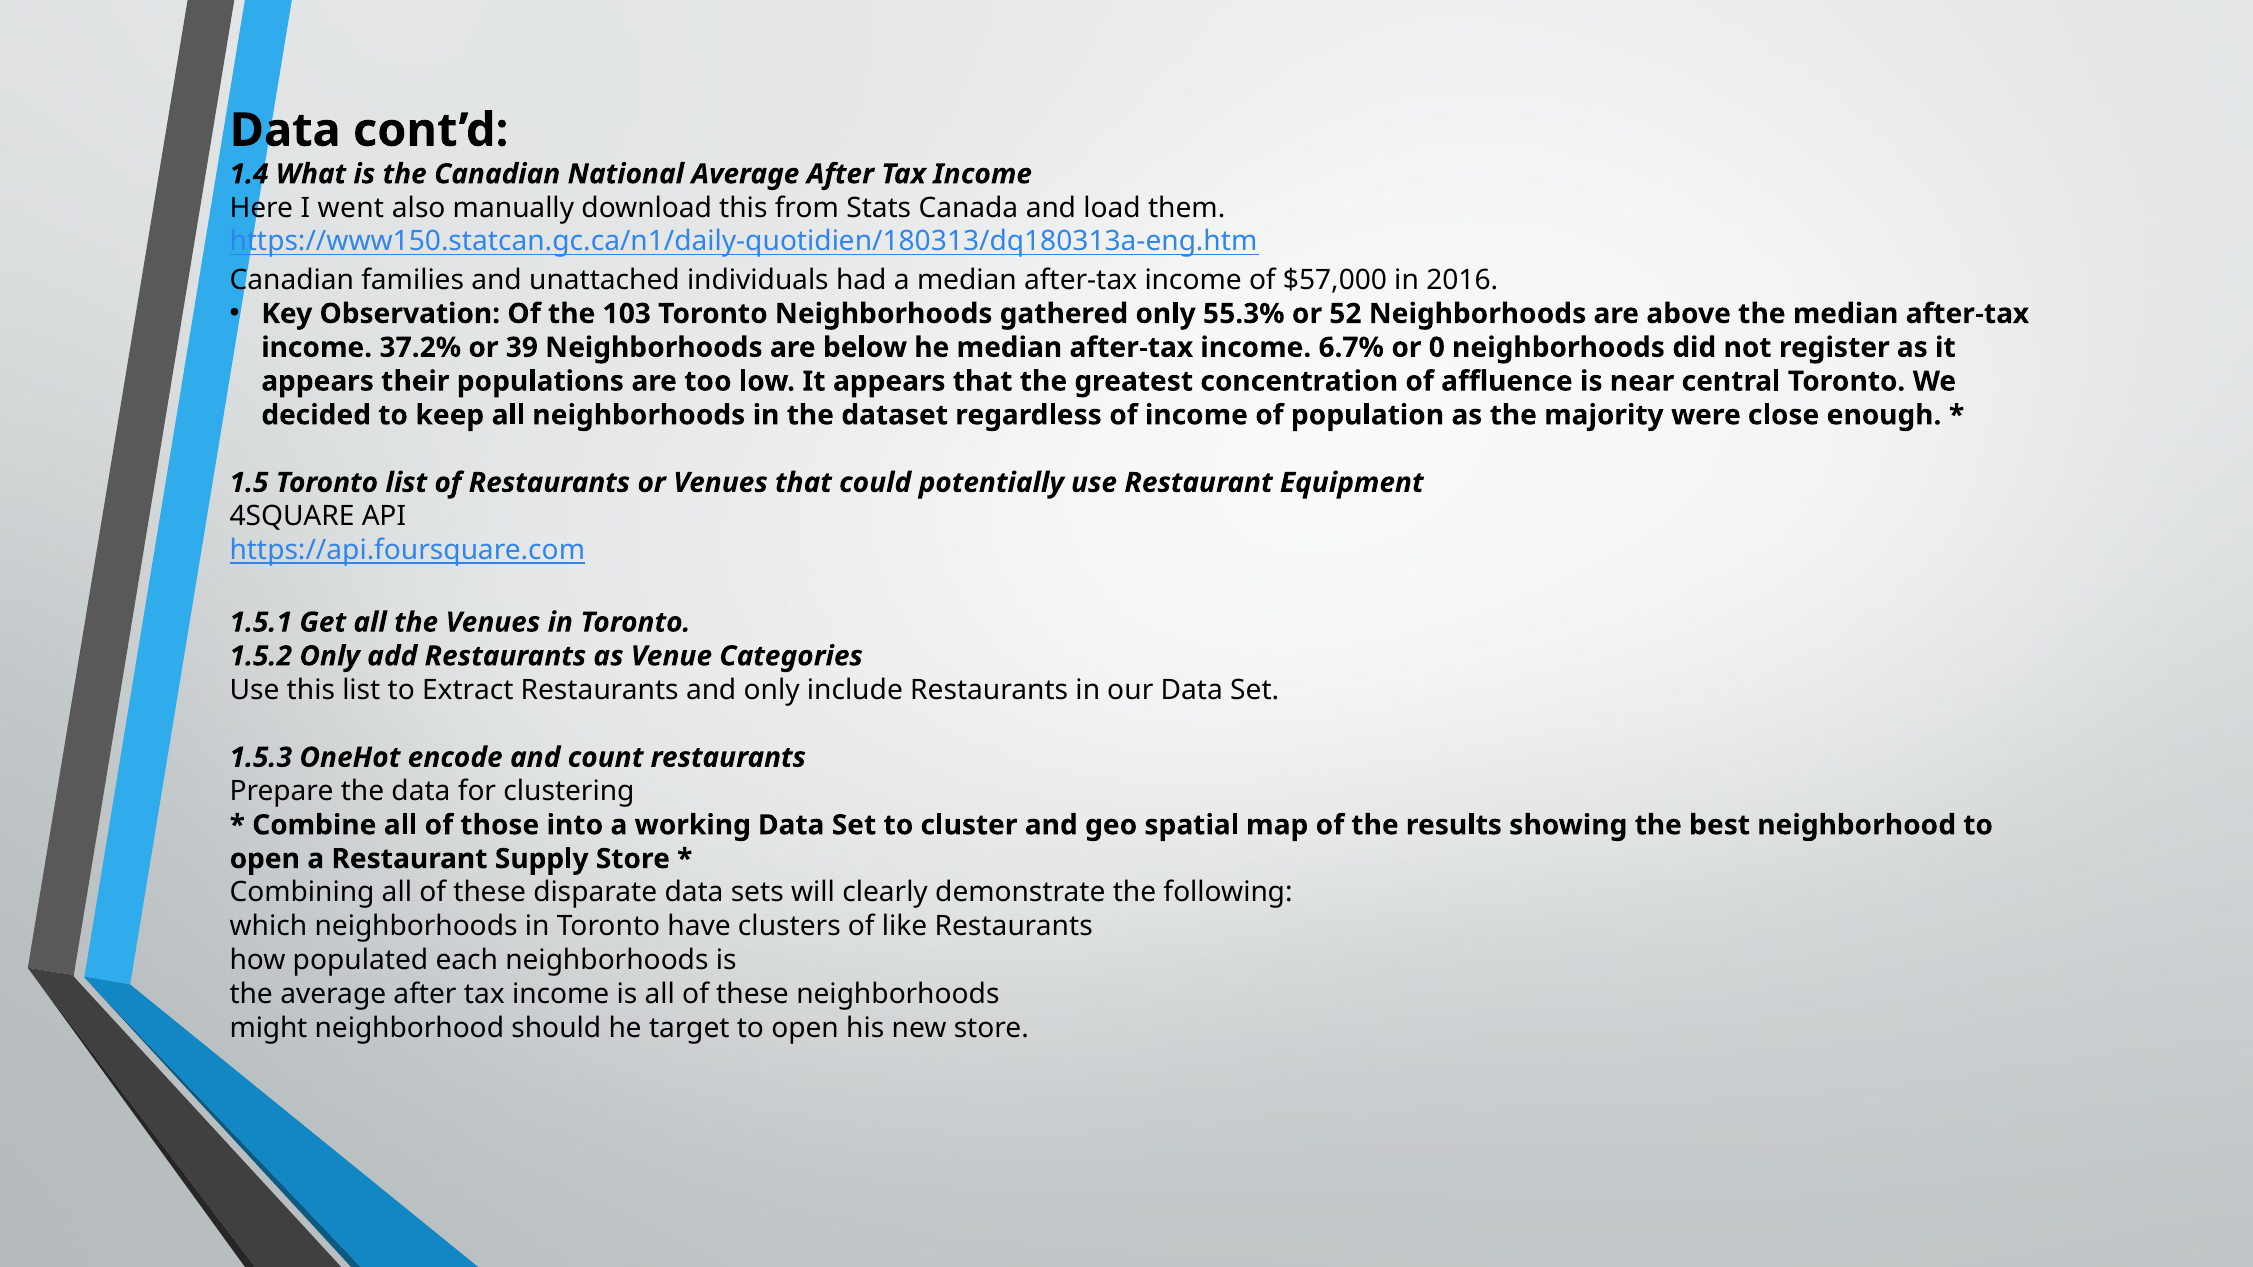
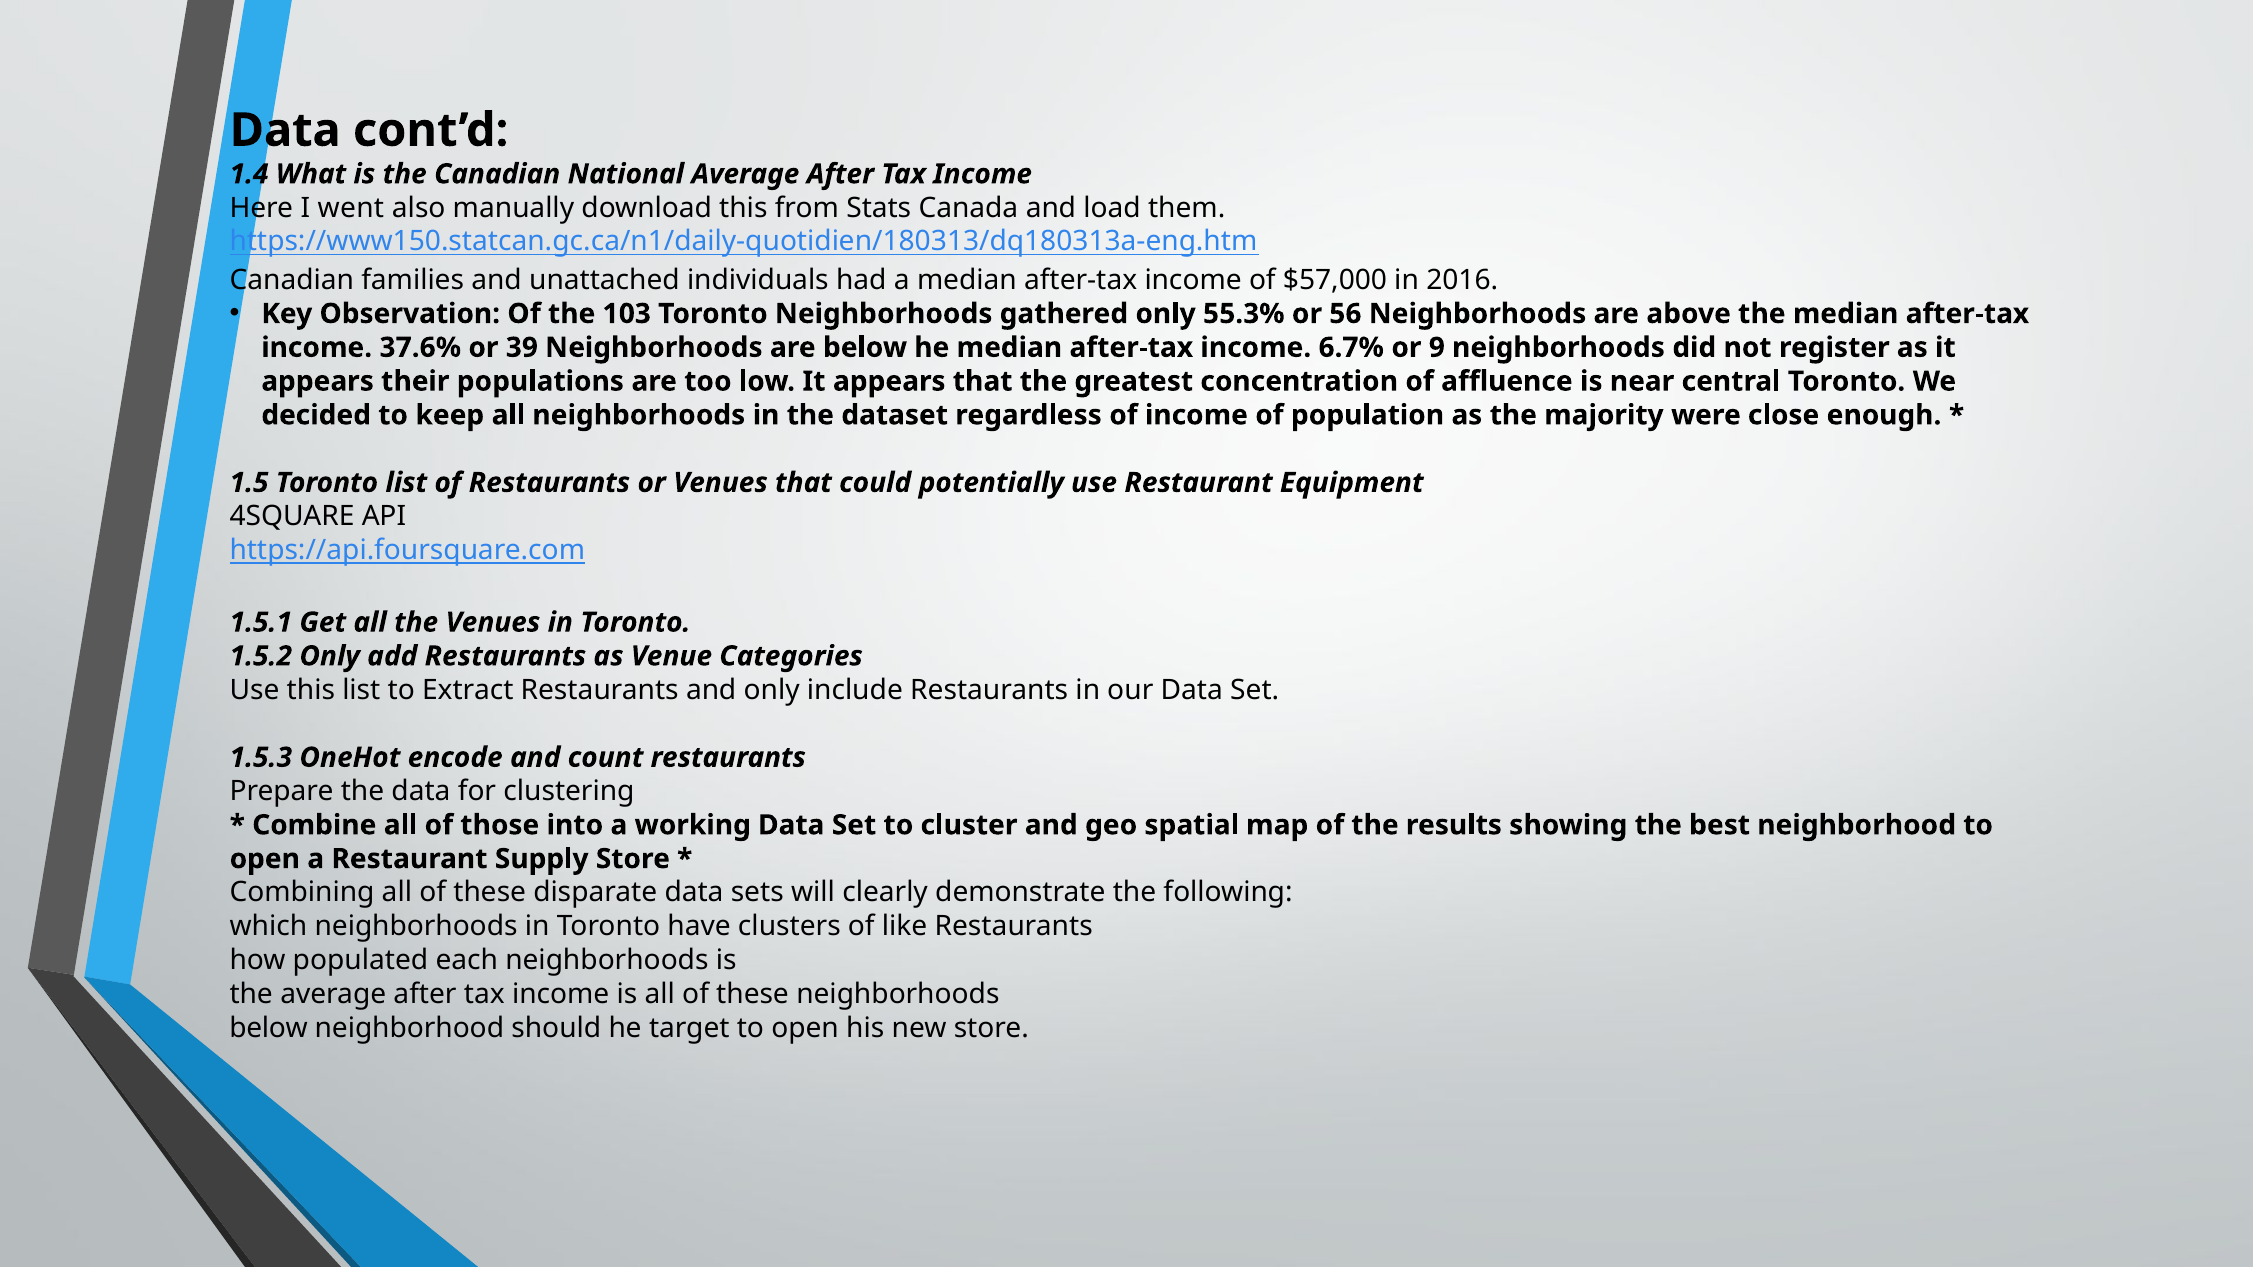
52: 52 -> 56 (1345, 314)
37.2%: 37.2% -> 37.6% (420, 348)
0: 0 -> 9 (1437, 348)
might: might -> below (269, 1028)
